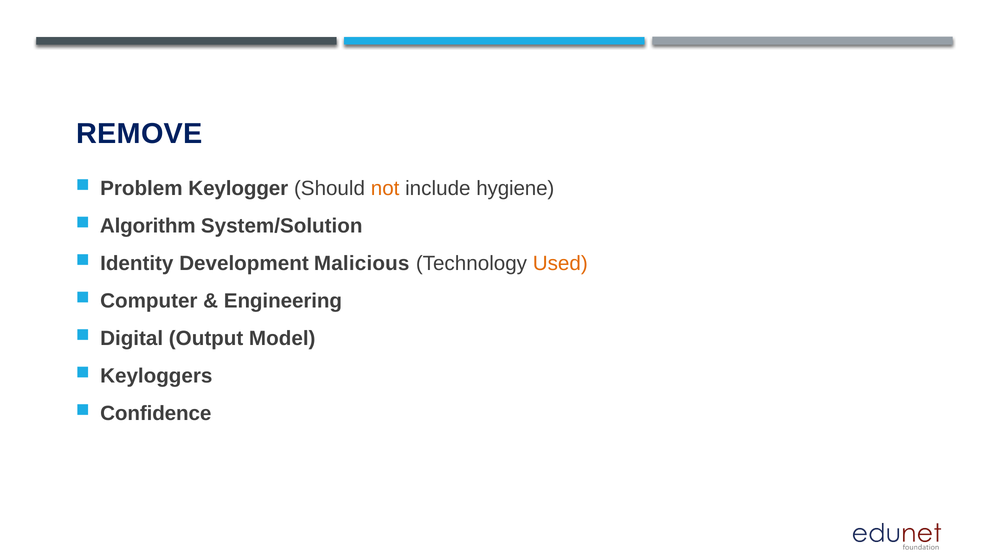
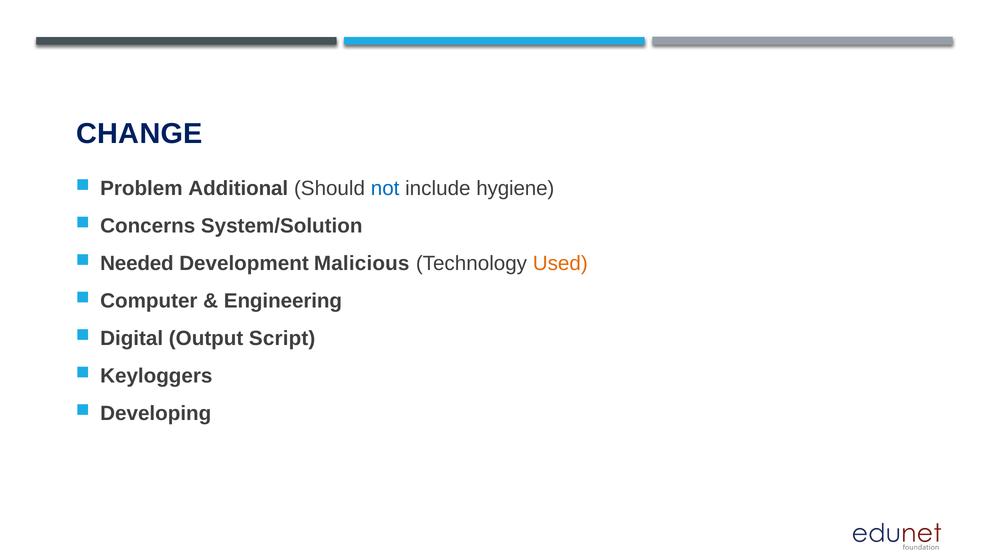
REMOVE: REMOVE -> CHANGE (139, 134)
Keylogger: Keylogger -> Additional (238, 189)
not colour: orange -> blue (385, 189)
Algorithm: Algorithm -> Concerns (148, 226)
Identity: Identity -> Needed (137, 264)
Model: Model -> Script (282, 339)
Confidence: Confidence -> Developing (156, 414)
